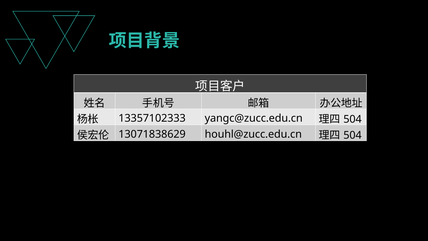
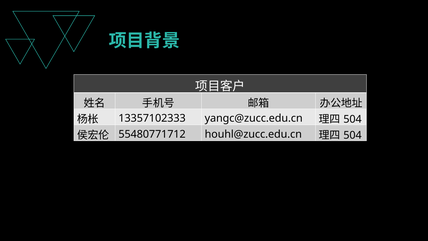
13071838629: 13071838629 -> 55480771712 (152, 134)
